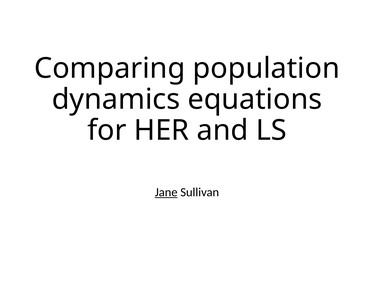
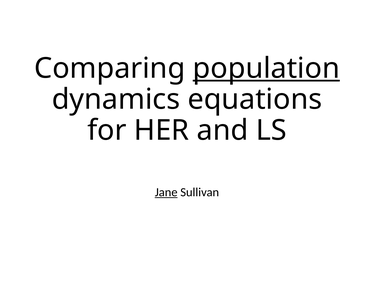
population underline: none -> present (266, 68)
